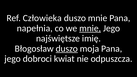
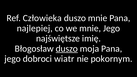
napełnia: napełnia -> najlepiej (35, 28)
mnie underline: present -> none (90, 28)
kwiat: kwiat -> wiatr (64, 59)
odpuszcza: odpuszcza -> pokornym (112, 59)
